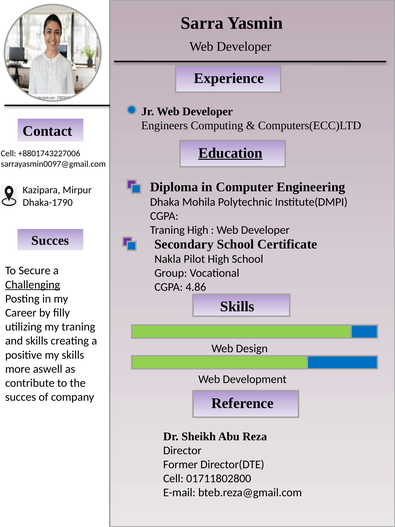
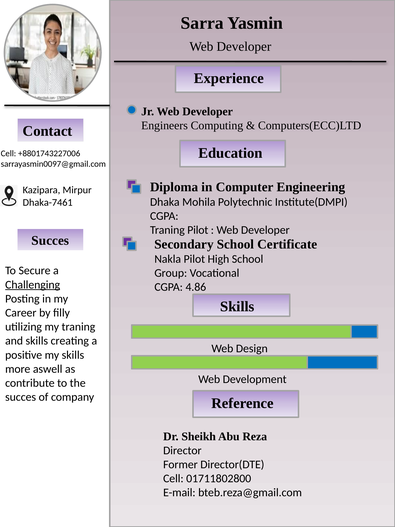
Education underline: present -> none (230, 153)
Dhaka-1790: Dhaka-1790 -> Dhaka-7461 (48, 202)
Traning High: High -> Pilot (198, 230)
